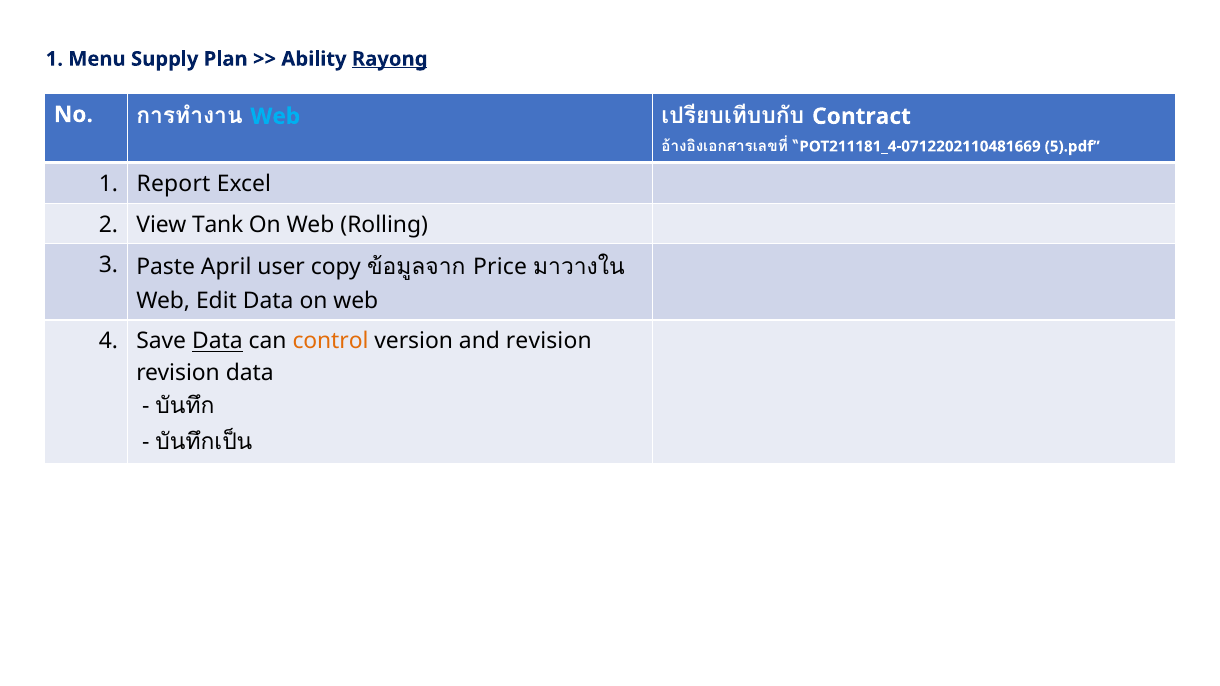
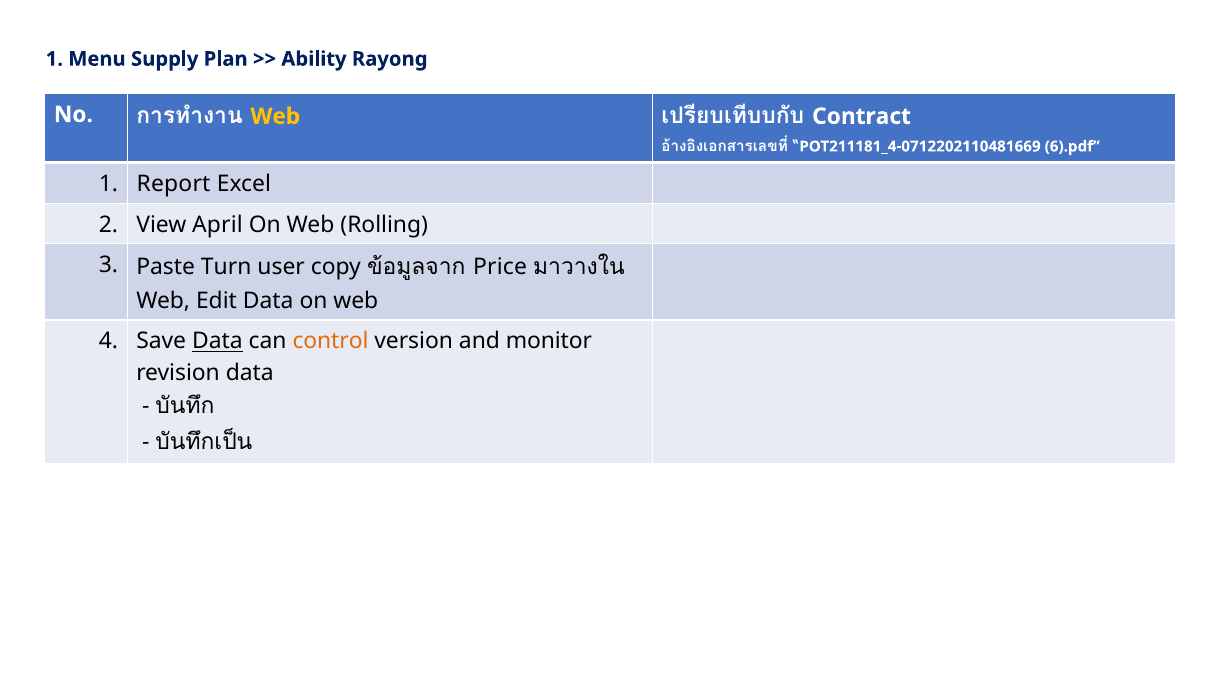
Rayong underline: present -> none (390, 59)
Web colour: light blue -> yellow (275, 116)
5).pdf: 5).pdf -> 6).pdf (1072, 147)
Tank: Tank -> April (217, 225)
April: April -> Turn (226, 267)
and revision: revision -> monitor (549, 342)
